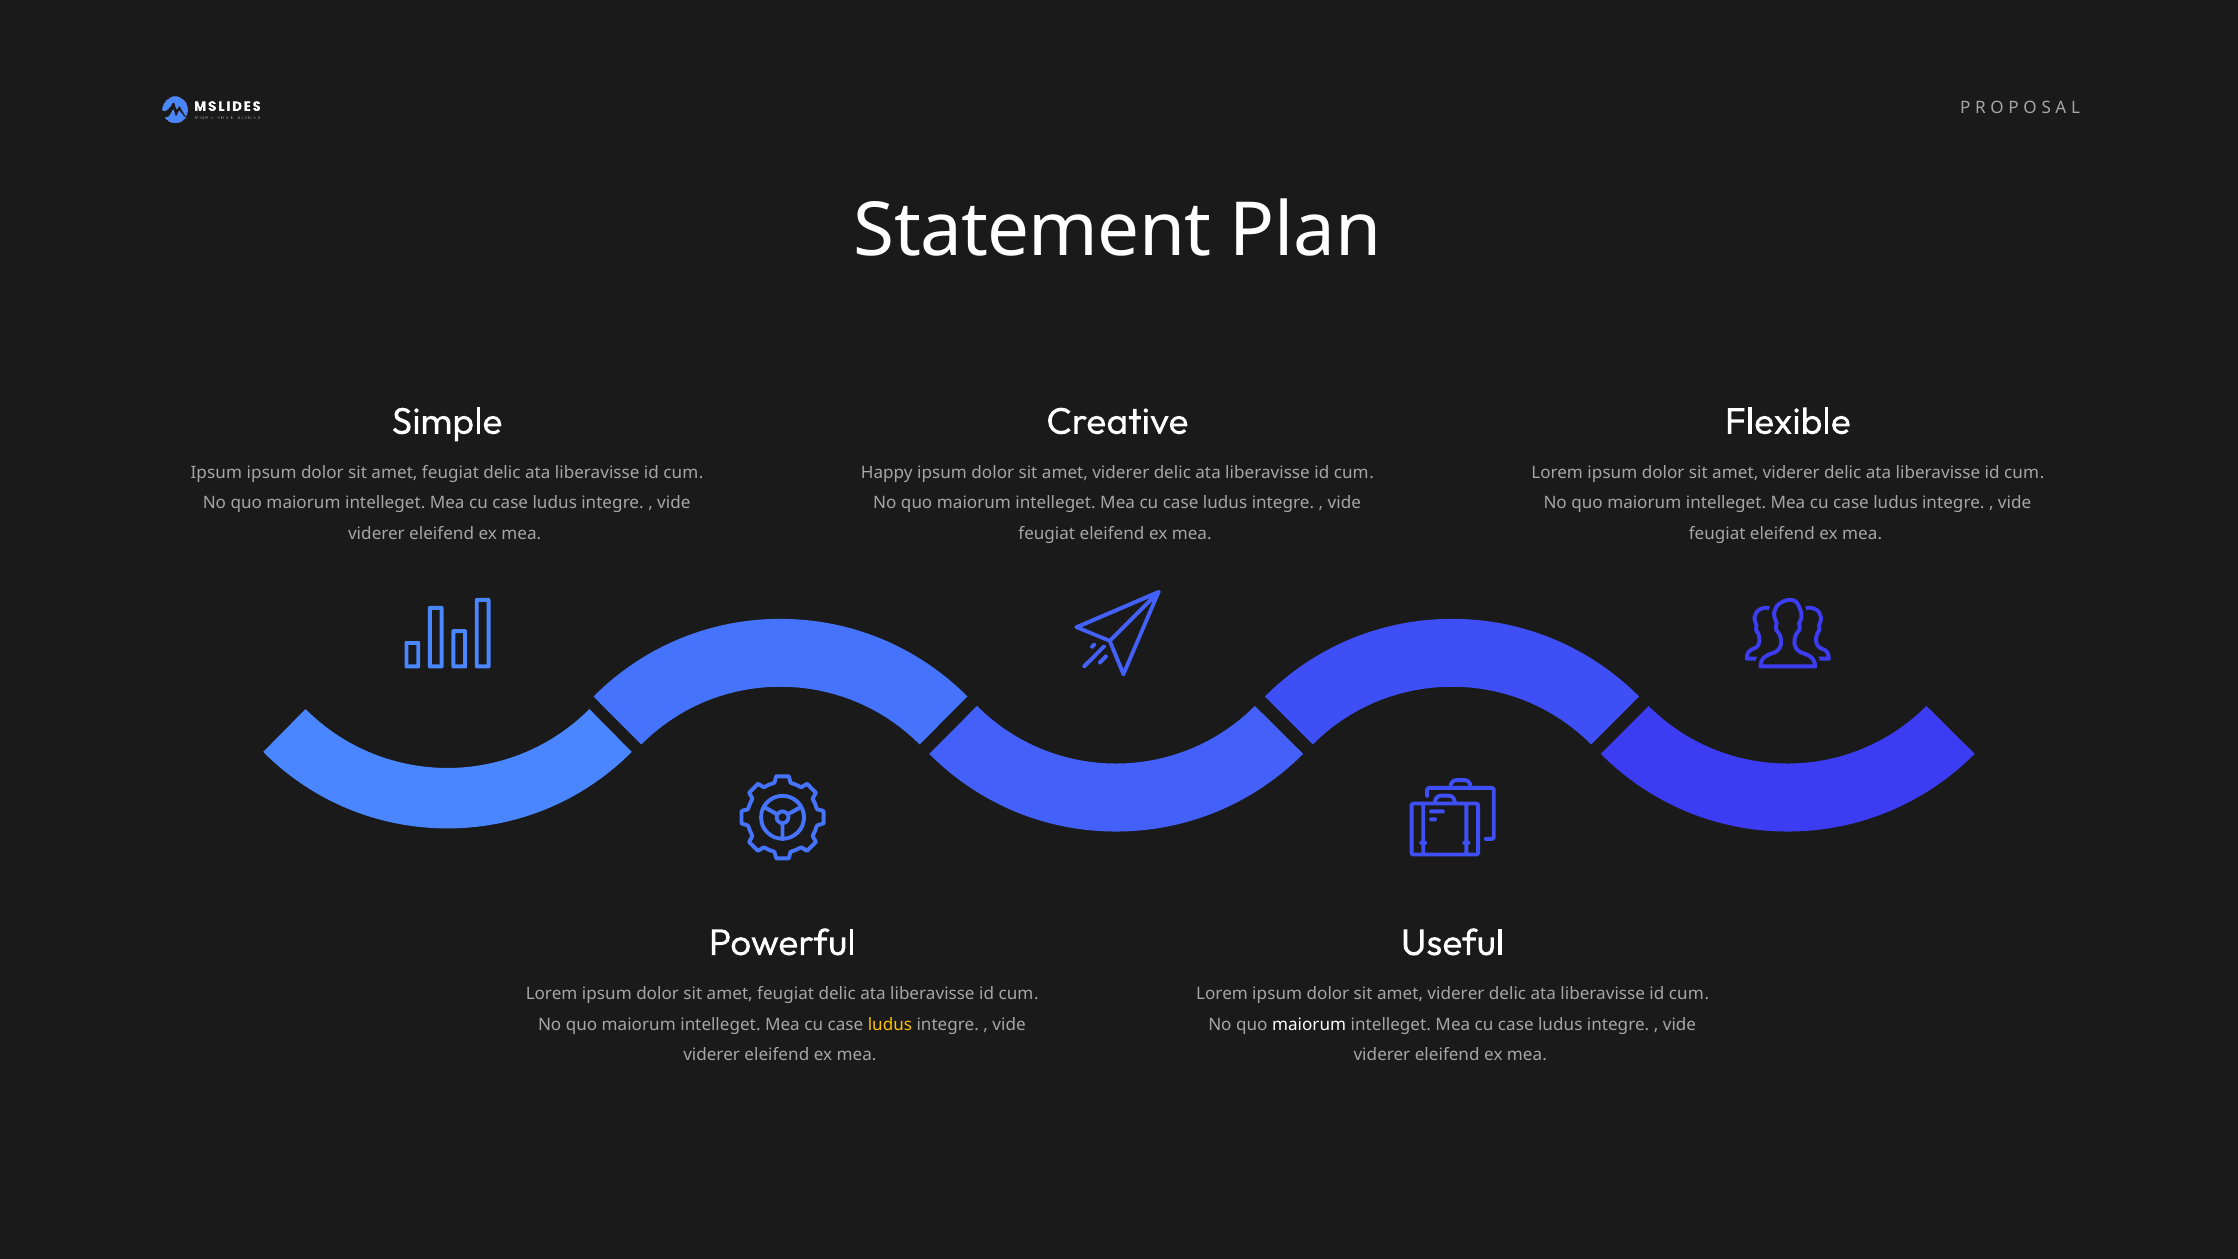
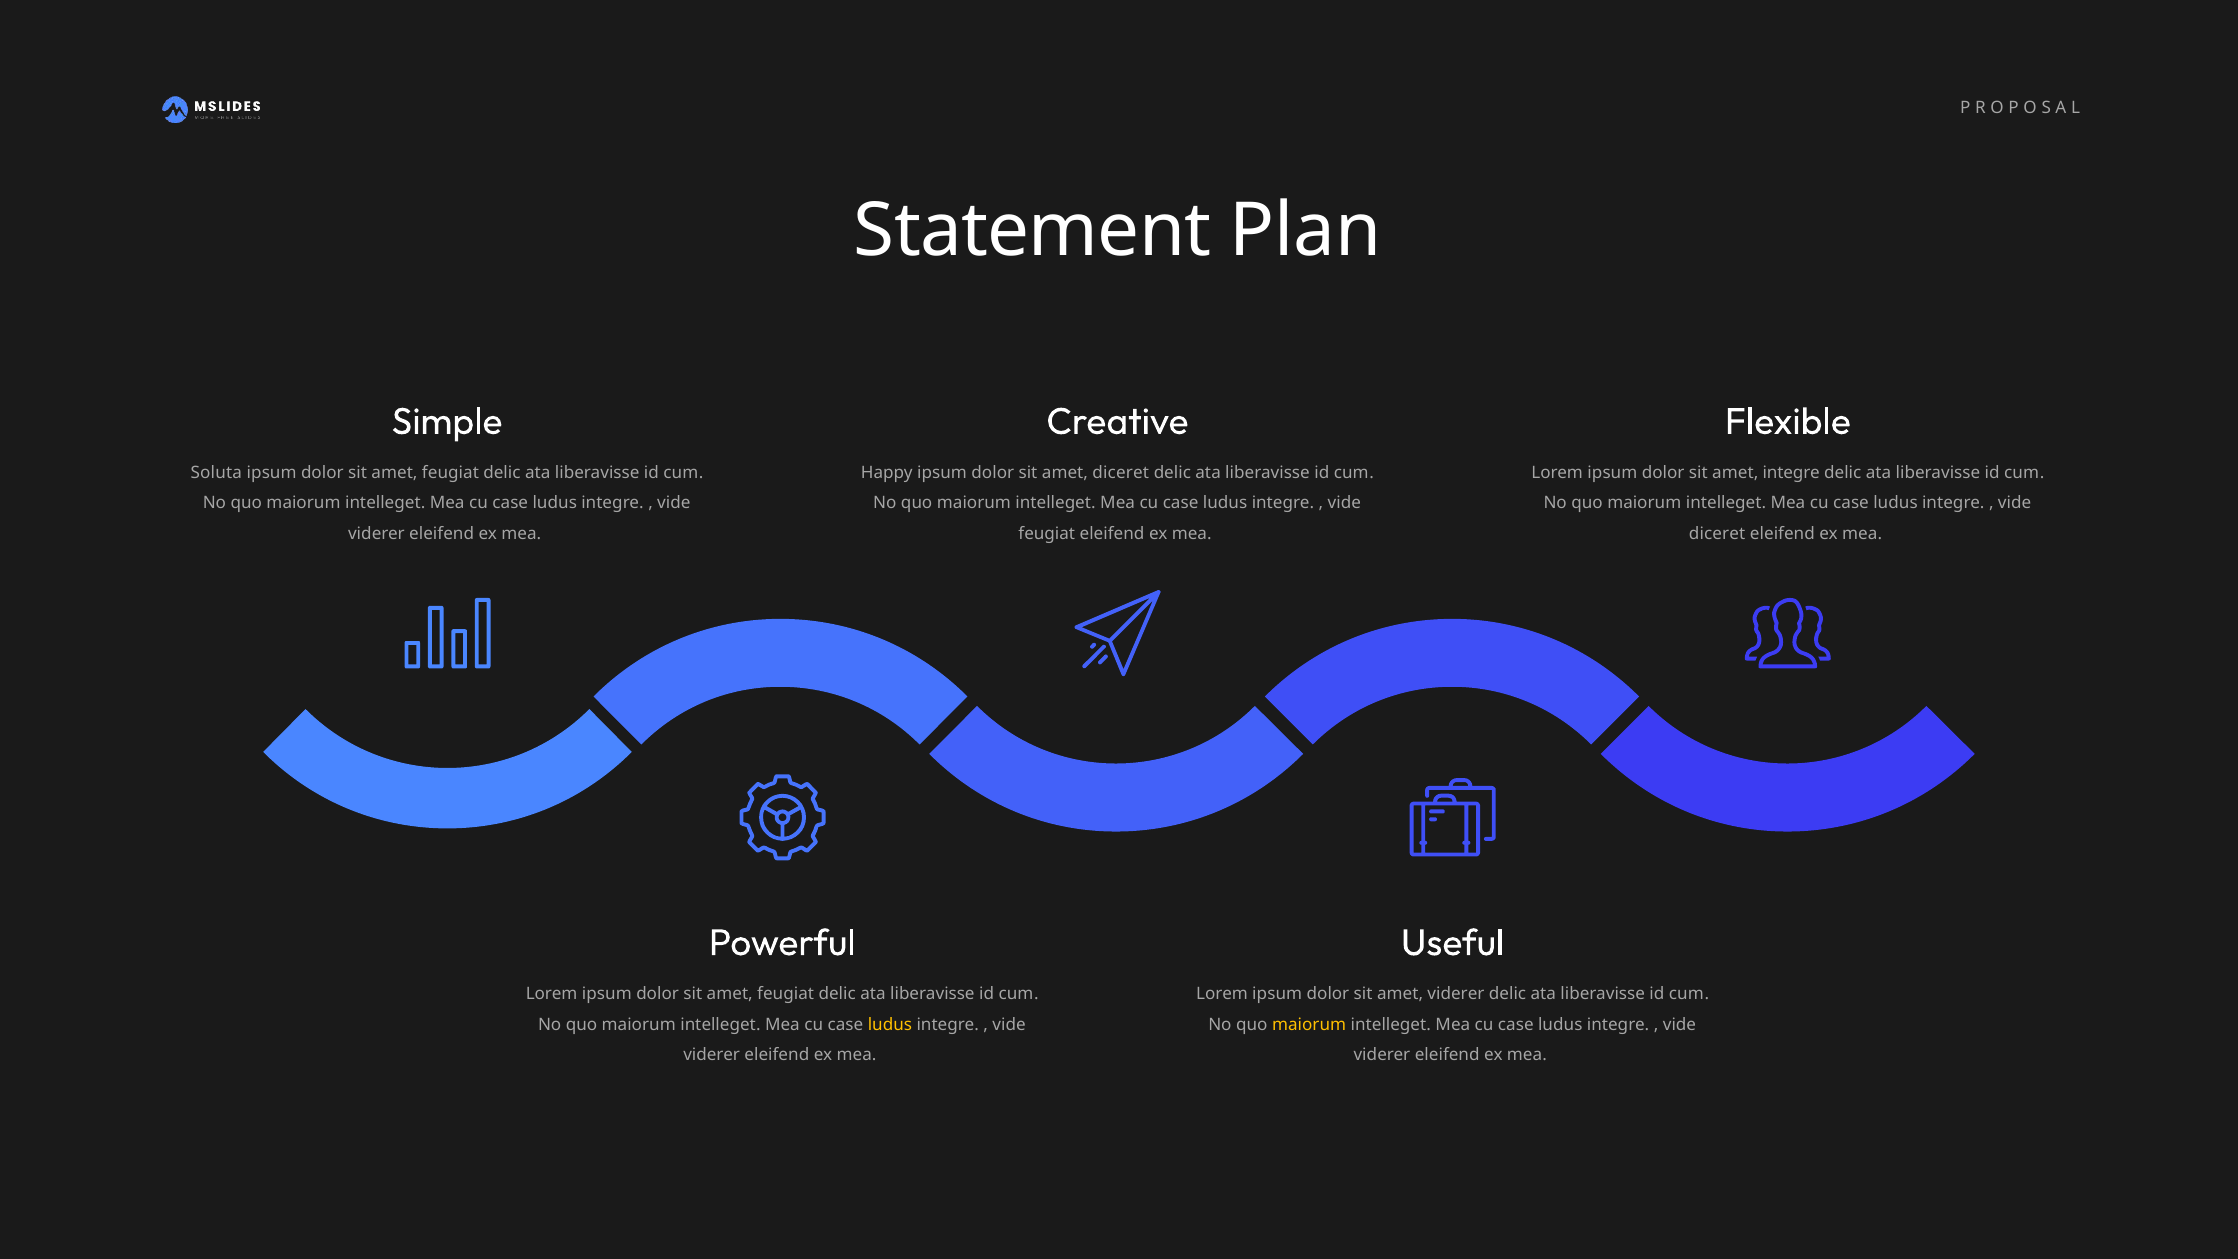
Ipsum: Ipsum -> Soluta (216, 472)
viderer: viderer -> diceret (1121, 472)
viderer: viderer -> integre (1791, 472)
feugiat: feugiat -> diceret (1717, 534)
maiorum colour: white -> yellow (1309, 1024)
